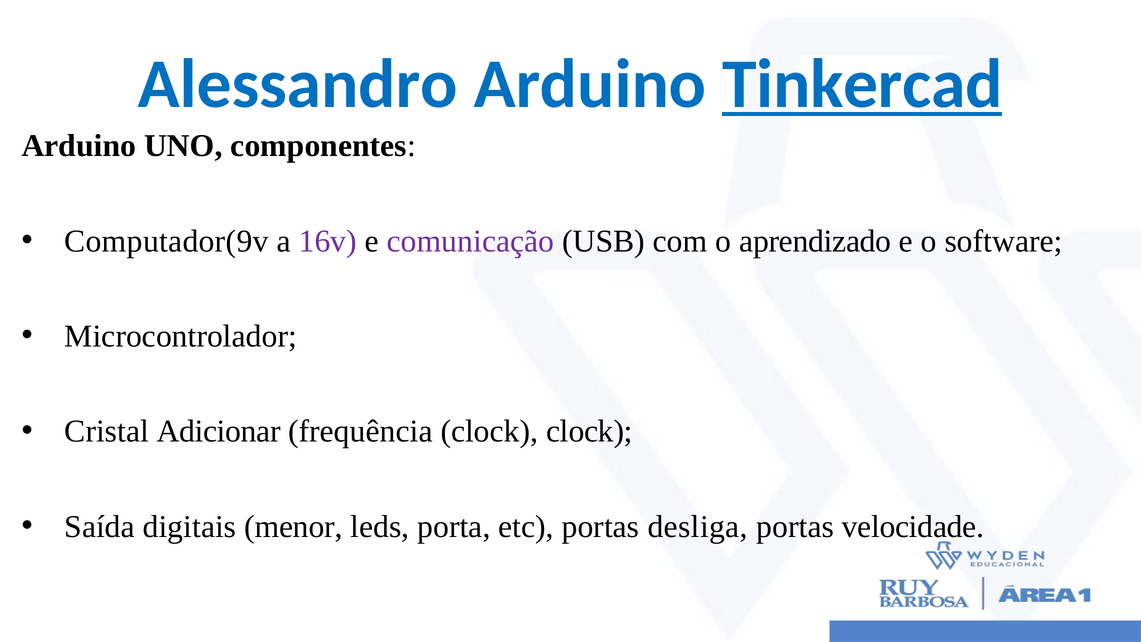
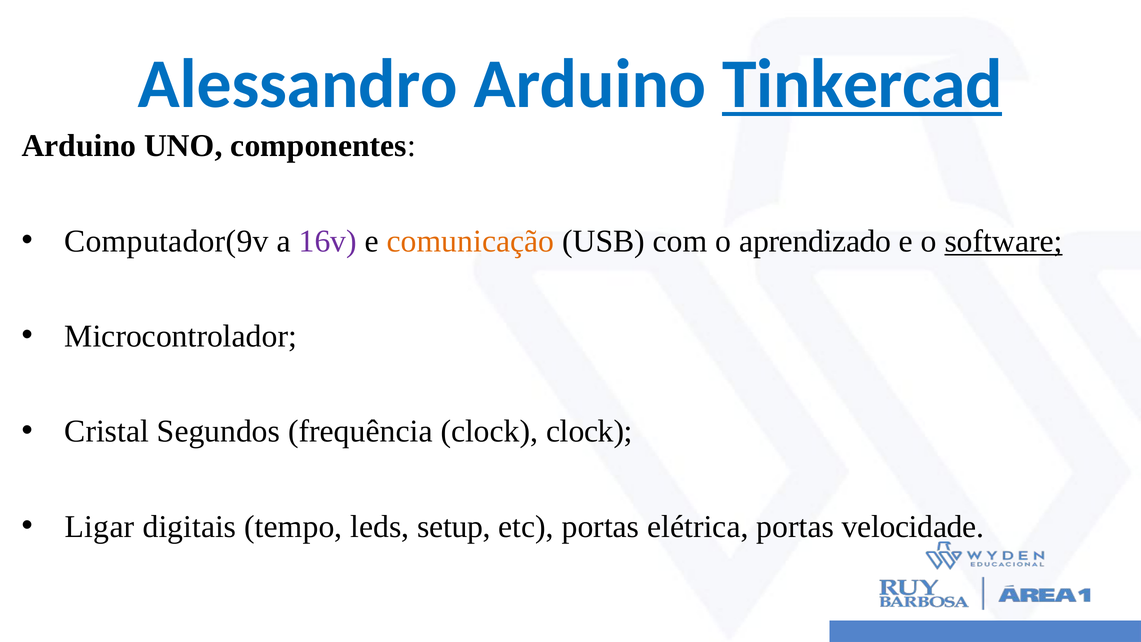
comunicação colour: purple -> orange (470, 241)
software underline: none -> present (1004, 241)
Adicionar: Adicionar -> Segundos (219, 431)
Saída: Saída -> Ligar (99, 527)
menor: menor -> tempo (293, 527)
porta: porta -> setup (454, 527)
desliga: desliga -> elétrica (698, 527)
